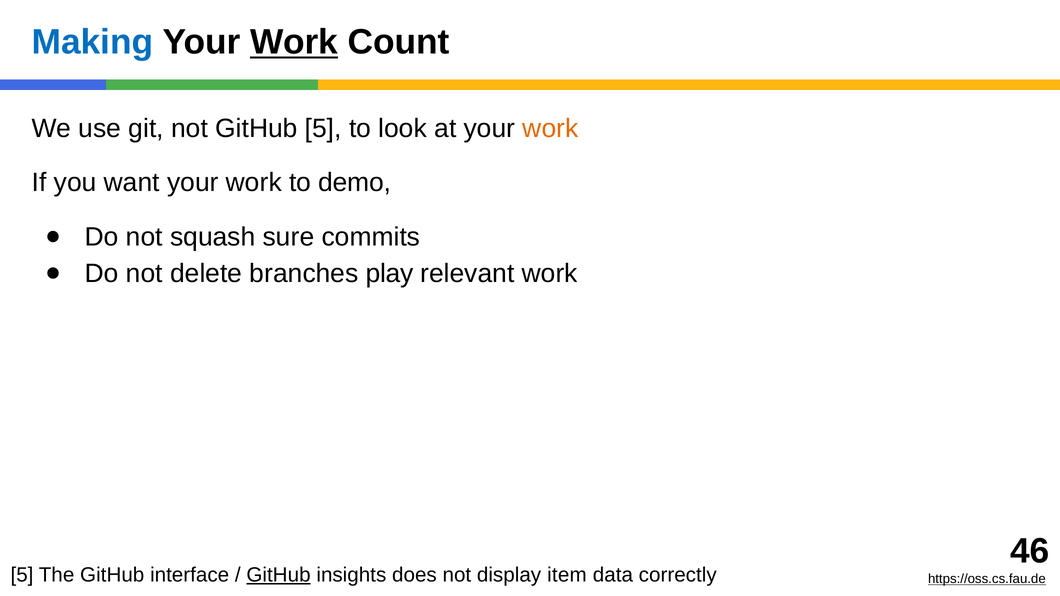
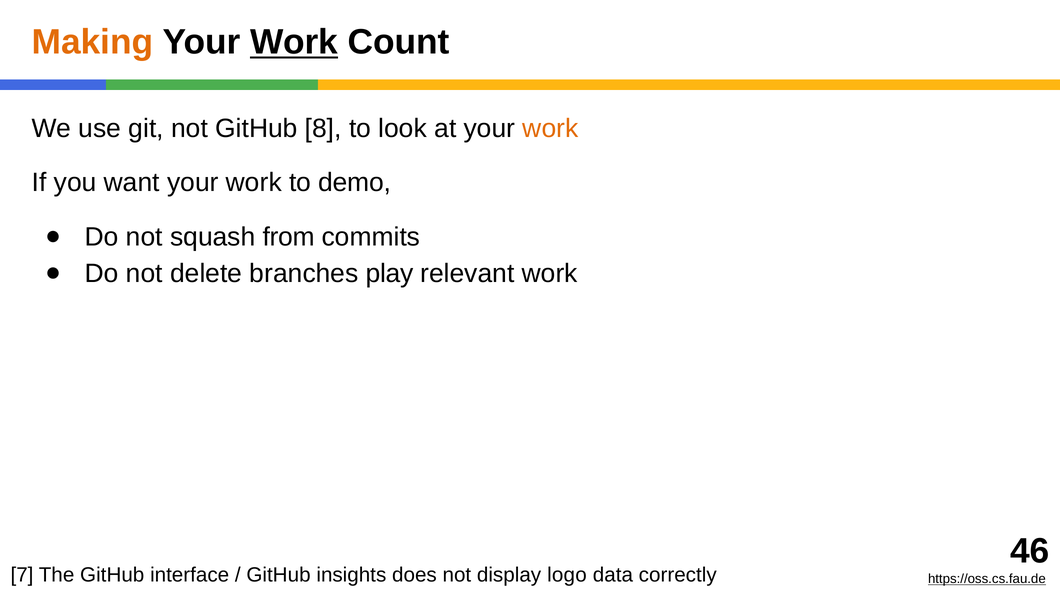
Making colour: blue -> orange (93, 42)
GitHub 5: 5 -> 8 (323, 129)
sure: sure -> from (289, 237)
5: 5 -> 7 (22, 575)
GitHub underline: present -> none (278, 575)
item: item -> logo (567, 575)
